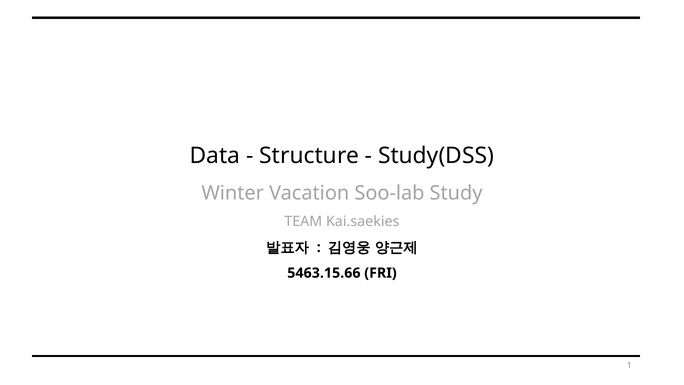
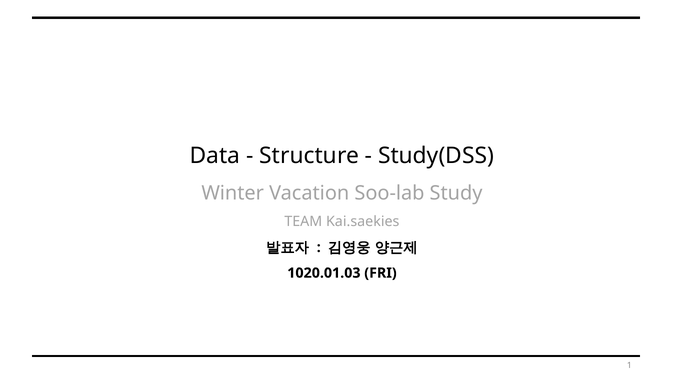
5463.15.66: 5463.15.66 -> 1020.01.03 (324, 273)
